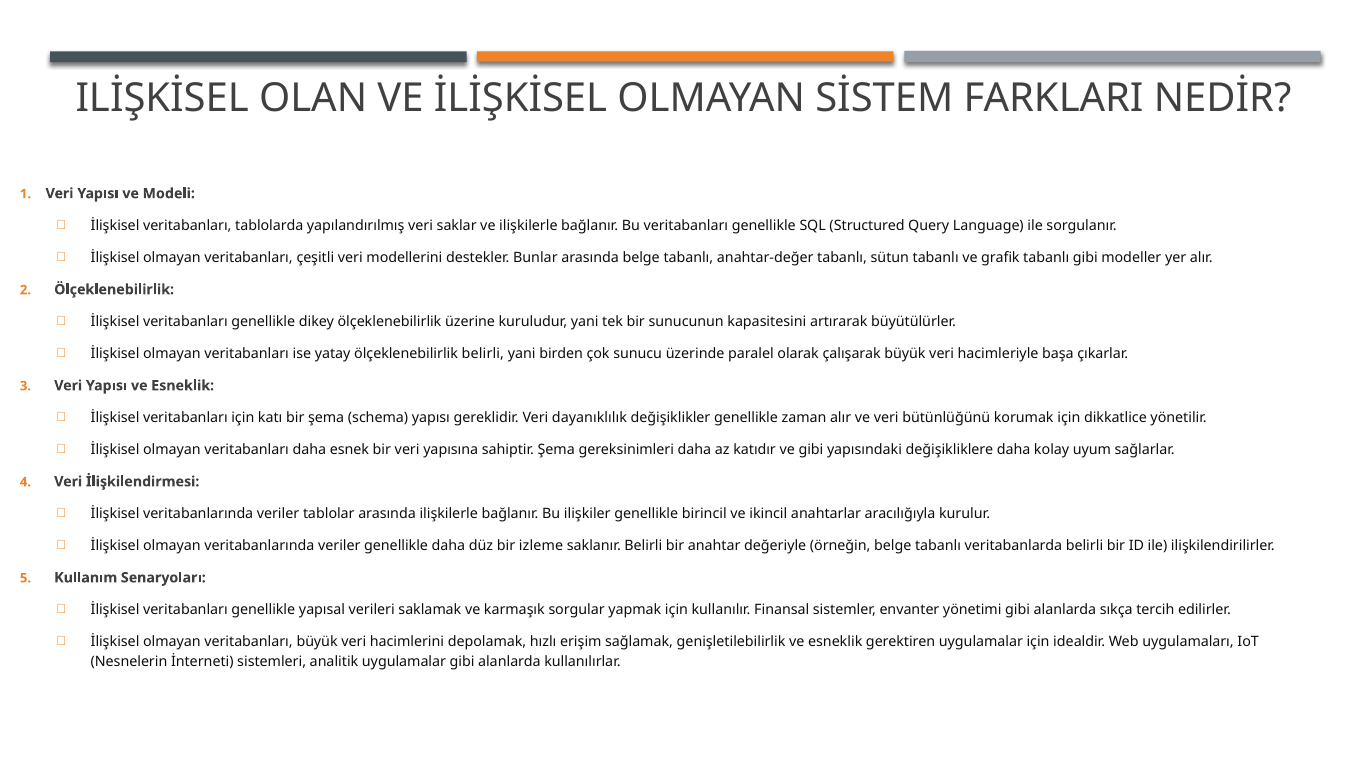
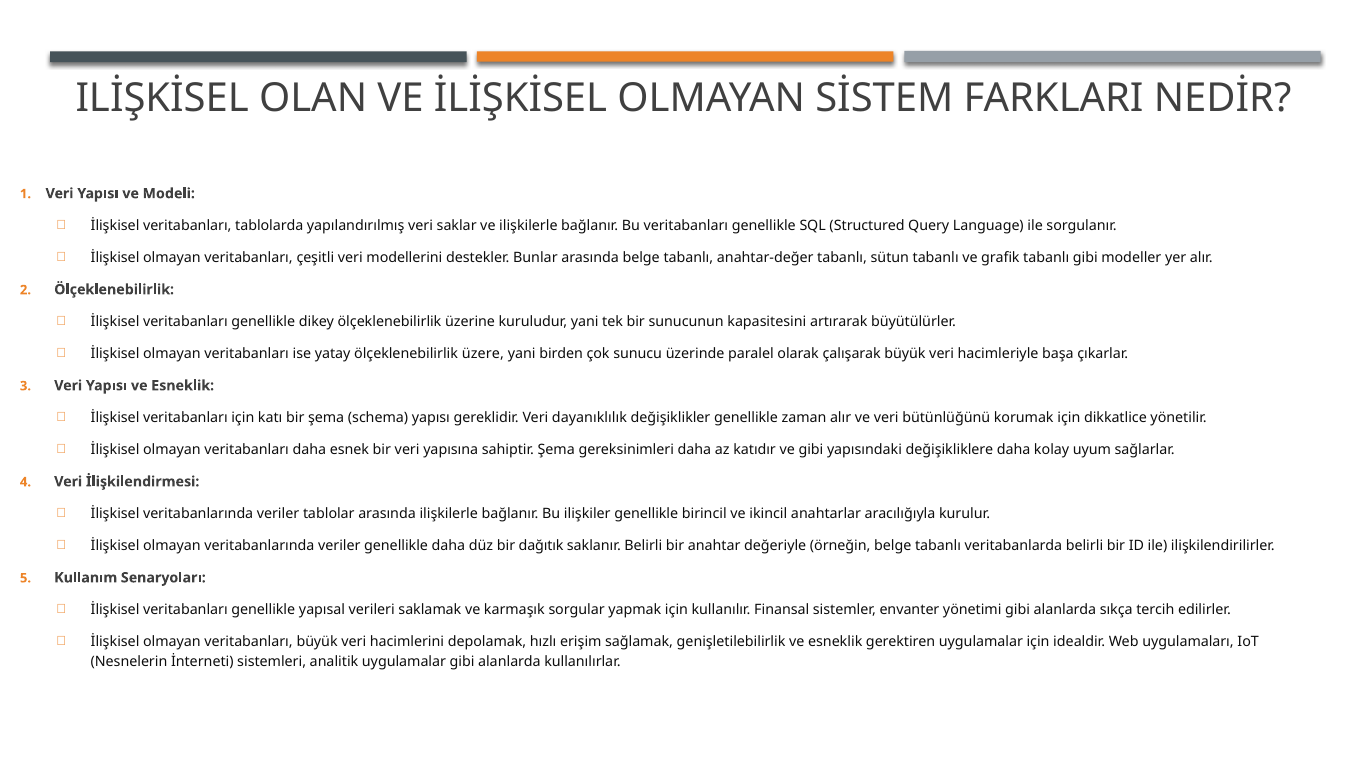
ölçeklenebilirlik belirli: belirli -> üzere (483, 354)
izleme: izleme -> dağıtık (541, 546)
